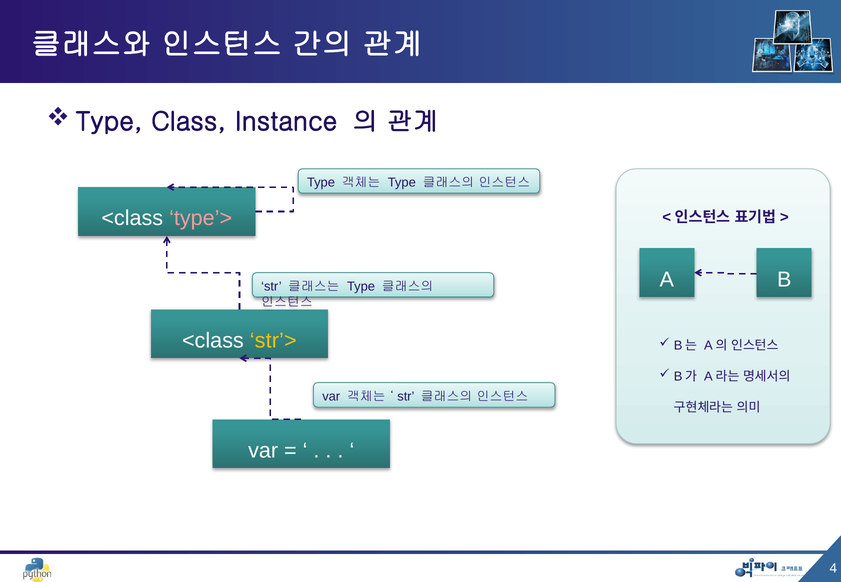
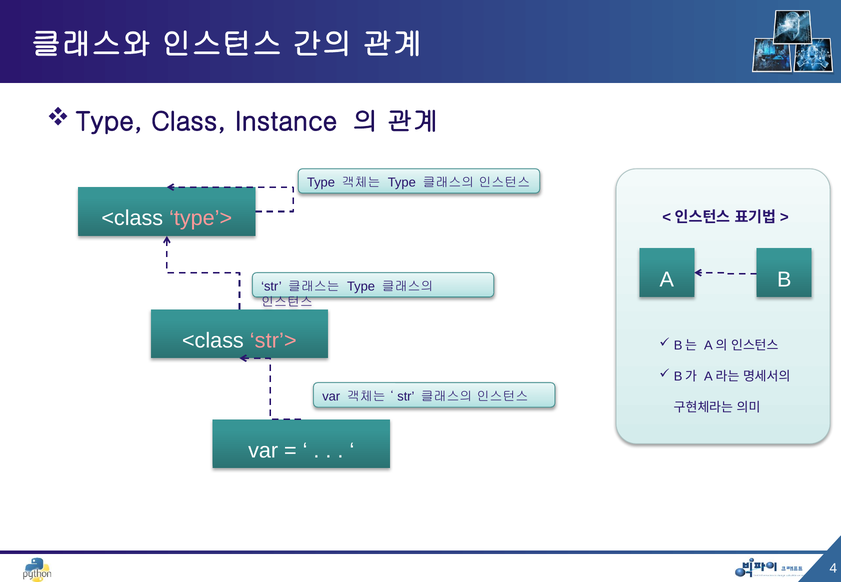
str’> colour: yellow -> pink (273, 341)
